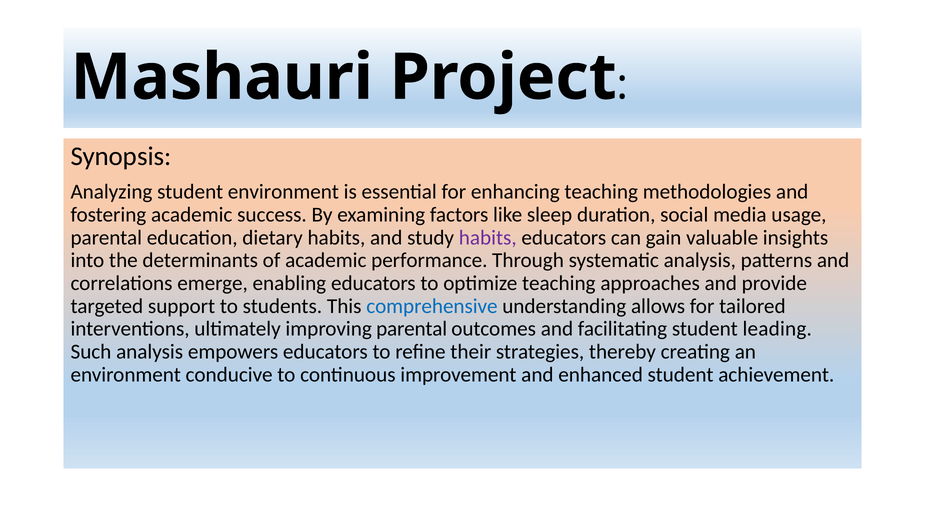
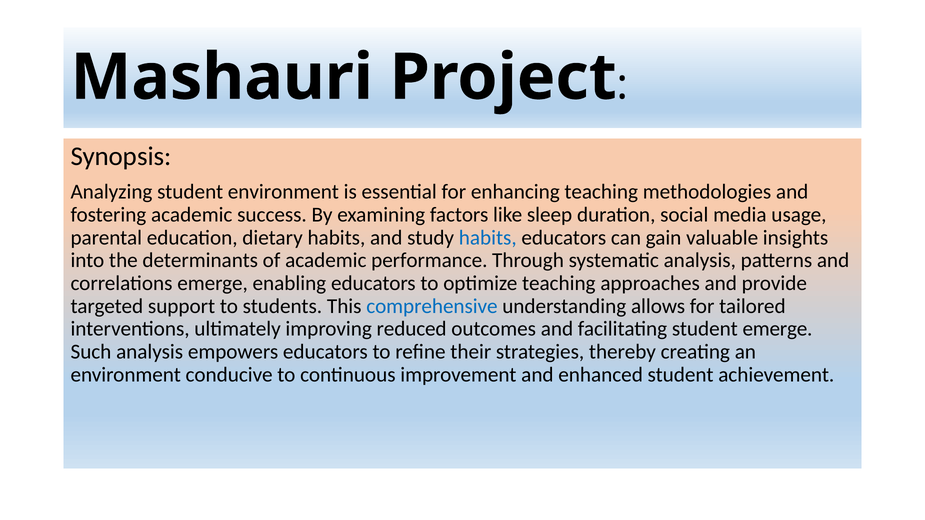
habits colour: purple -> blue (488, 238)
improving parental: parental -> reduced (412, 329)
student leading: leading -> emerge (777, 329)
